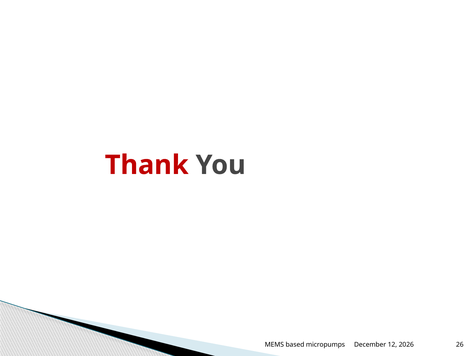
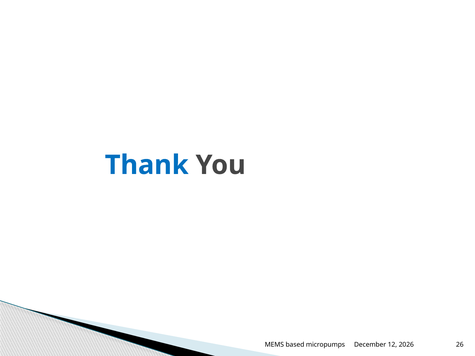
Thank colour: red -> blue (147, 165)
